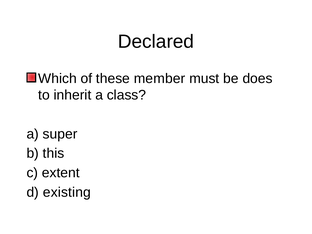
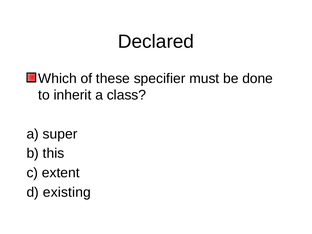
member: member -> specifier (160, 78)
does: does -> done (258, 78)
